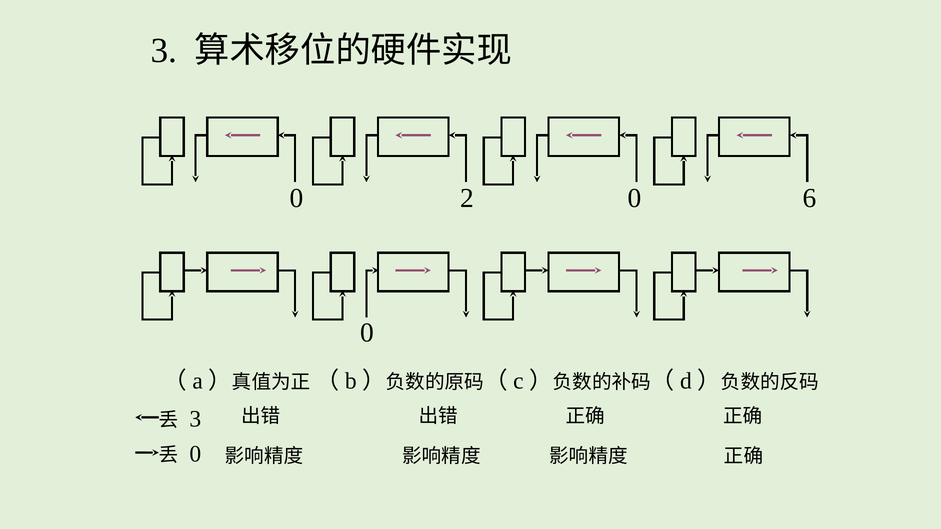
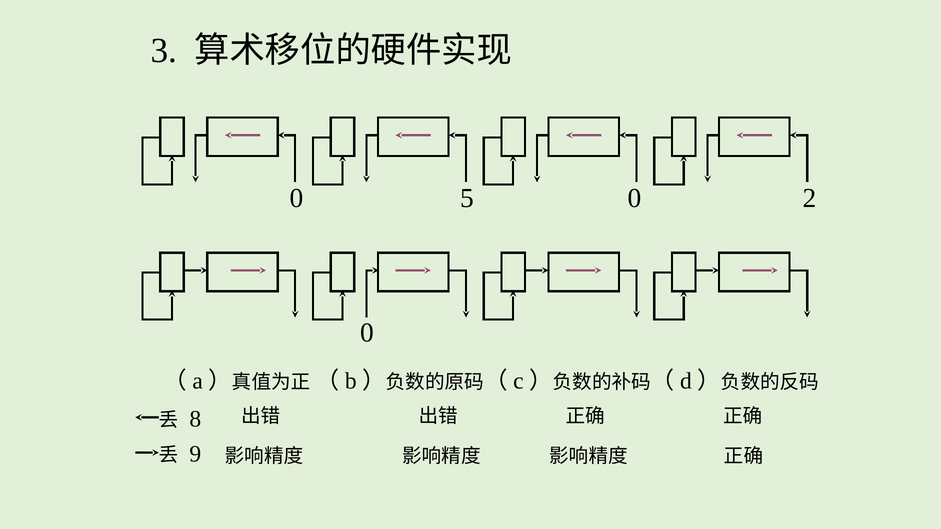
2: 2 -> 5 (467, 198)
6: 6 -> 2 (809, 198)
3: 3 -> 8 (195, 419)
0: 0 -> 9 (195, 454)
